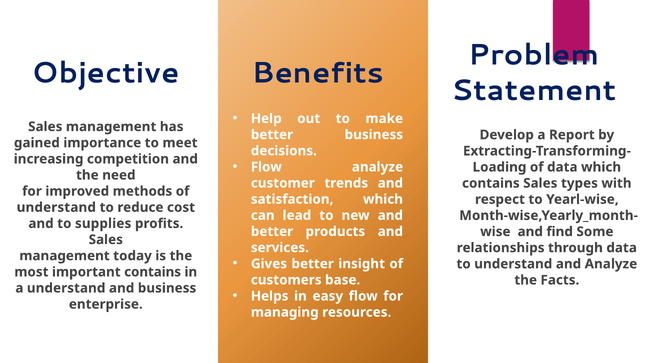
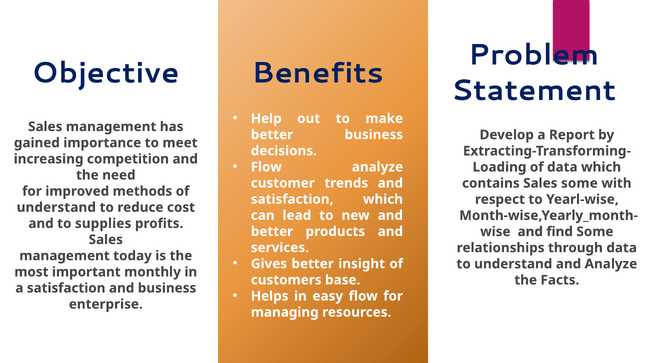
Sales types: types -> some (579, 183)
important contains: contains -> monthly (153, 272)
a understand: understand -> satisfaction (66, 288)
